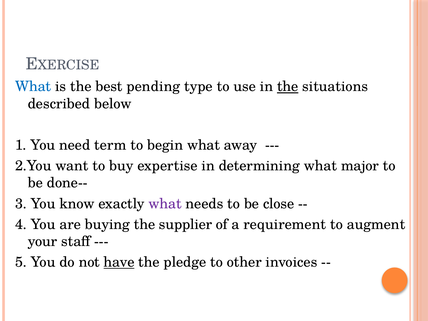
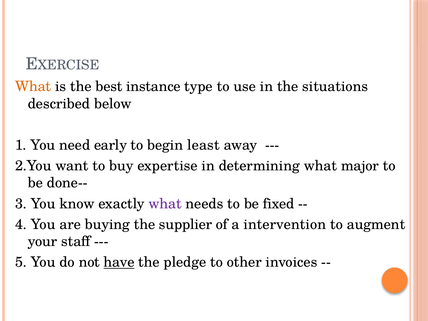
What colour: blue -> orange (33, 87)
pending: pending -> instance (153, 87)
the underline: present -> none (288, 87)
term: term -> early (111, 145)
begin what: what -> least (203, 145)
close: close -> fixed (279, 204)
requirement: requirement -> intervention (285, 224)
